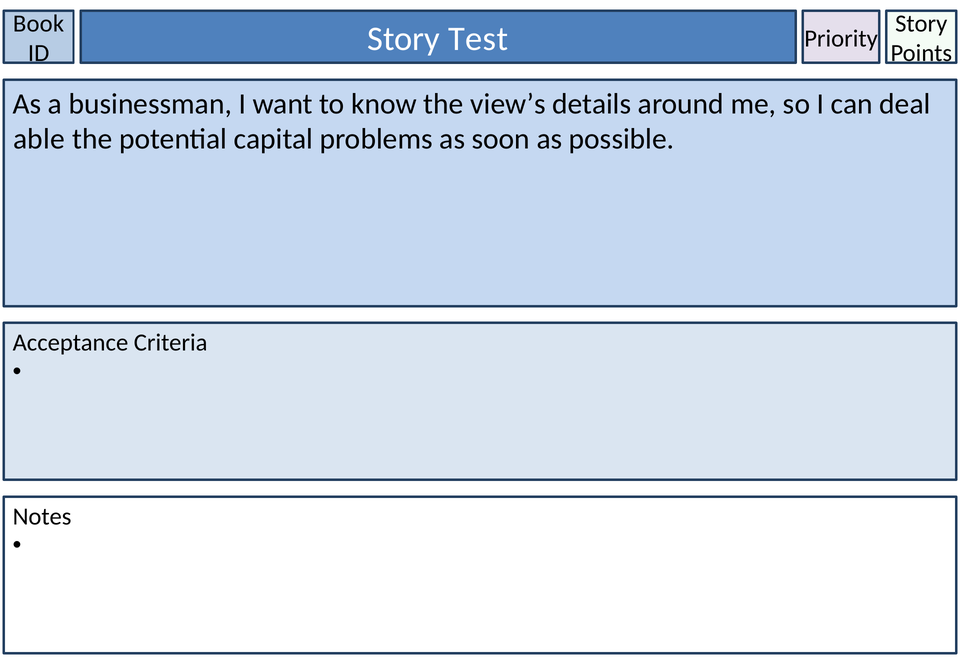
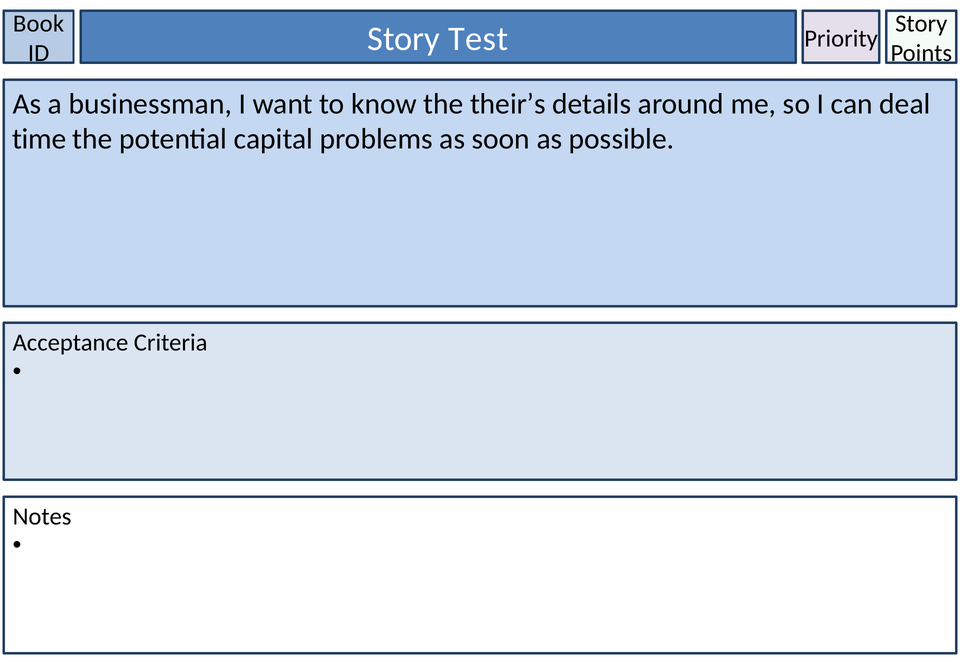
view’s: view’s -> their’s (508, 104)
able: able -> time (39, 139)
